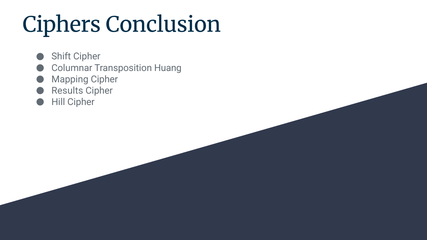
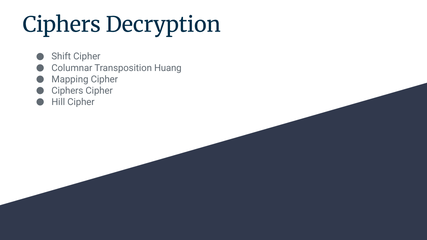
Conclusion: Conclusion -> Decryption (163, 25)
Results: Results -> Ciphers (67, 91)
